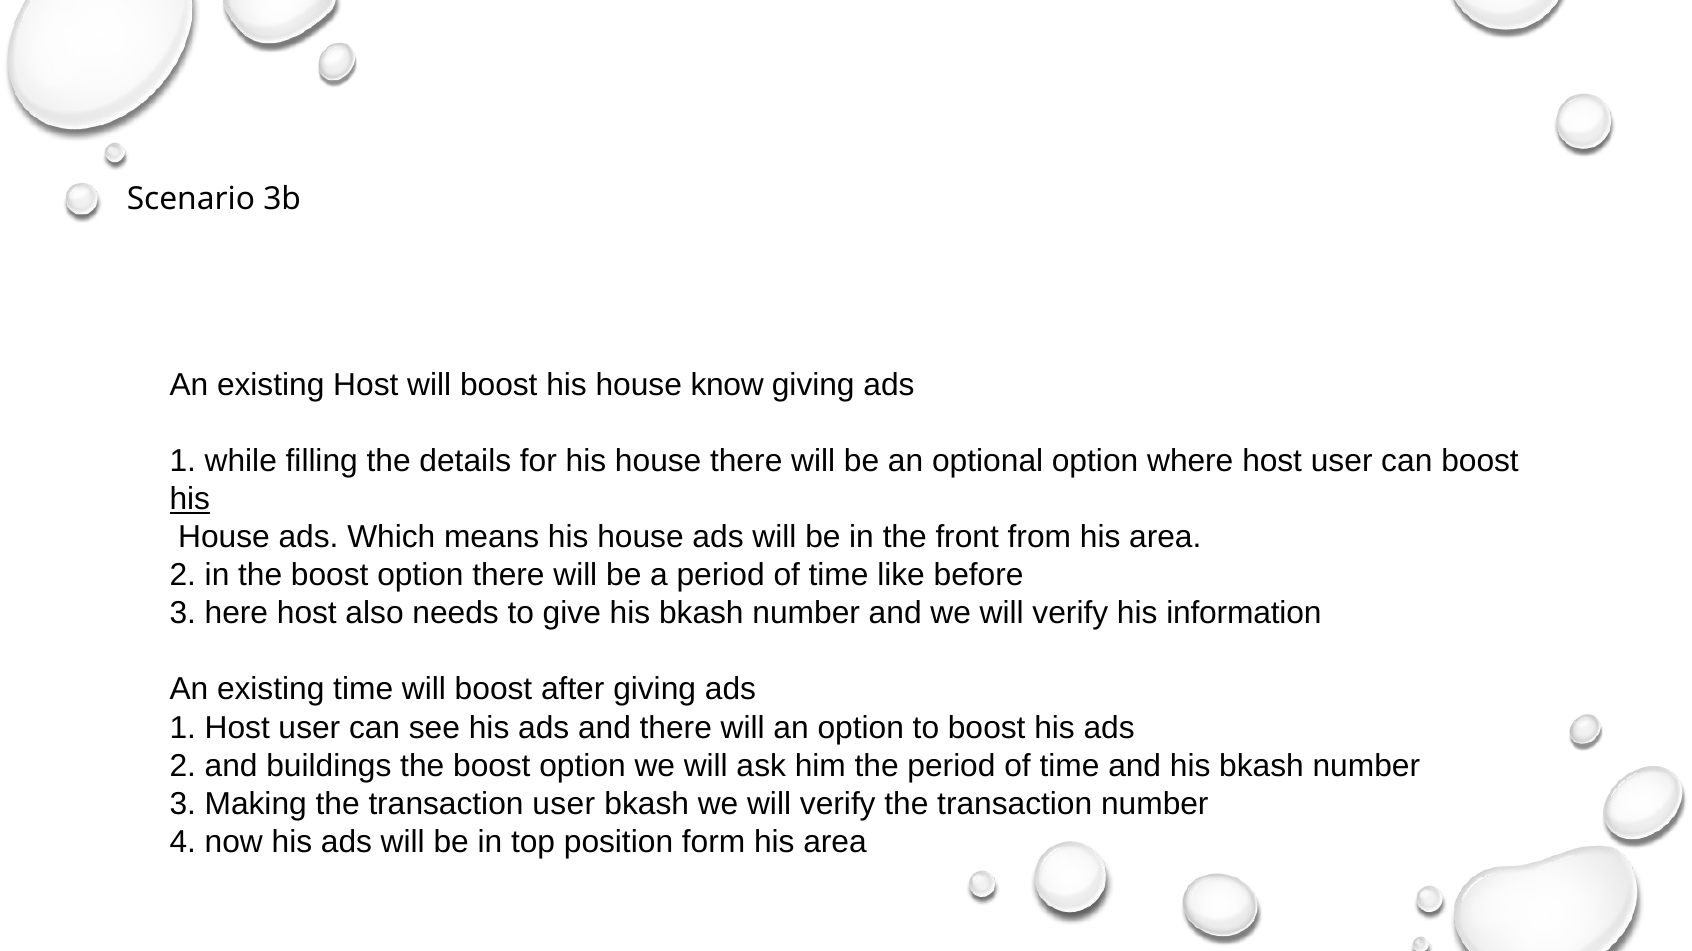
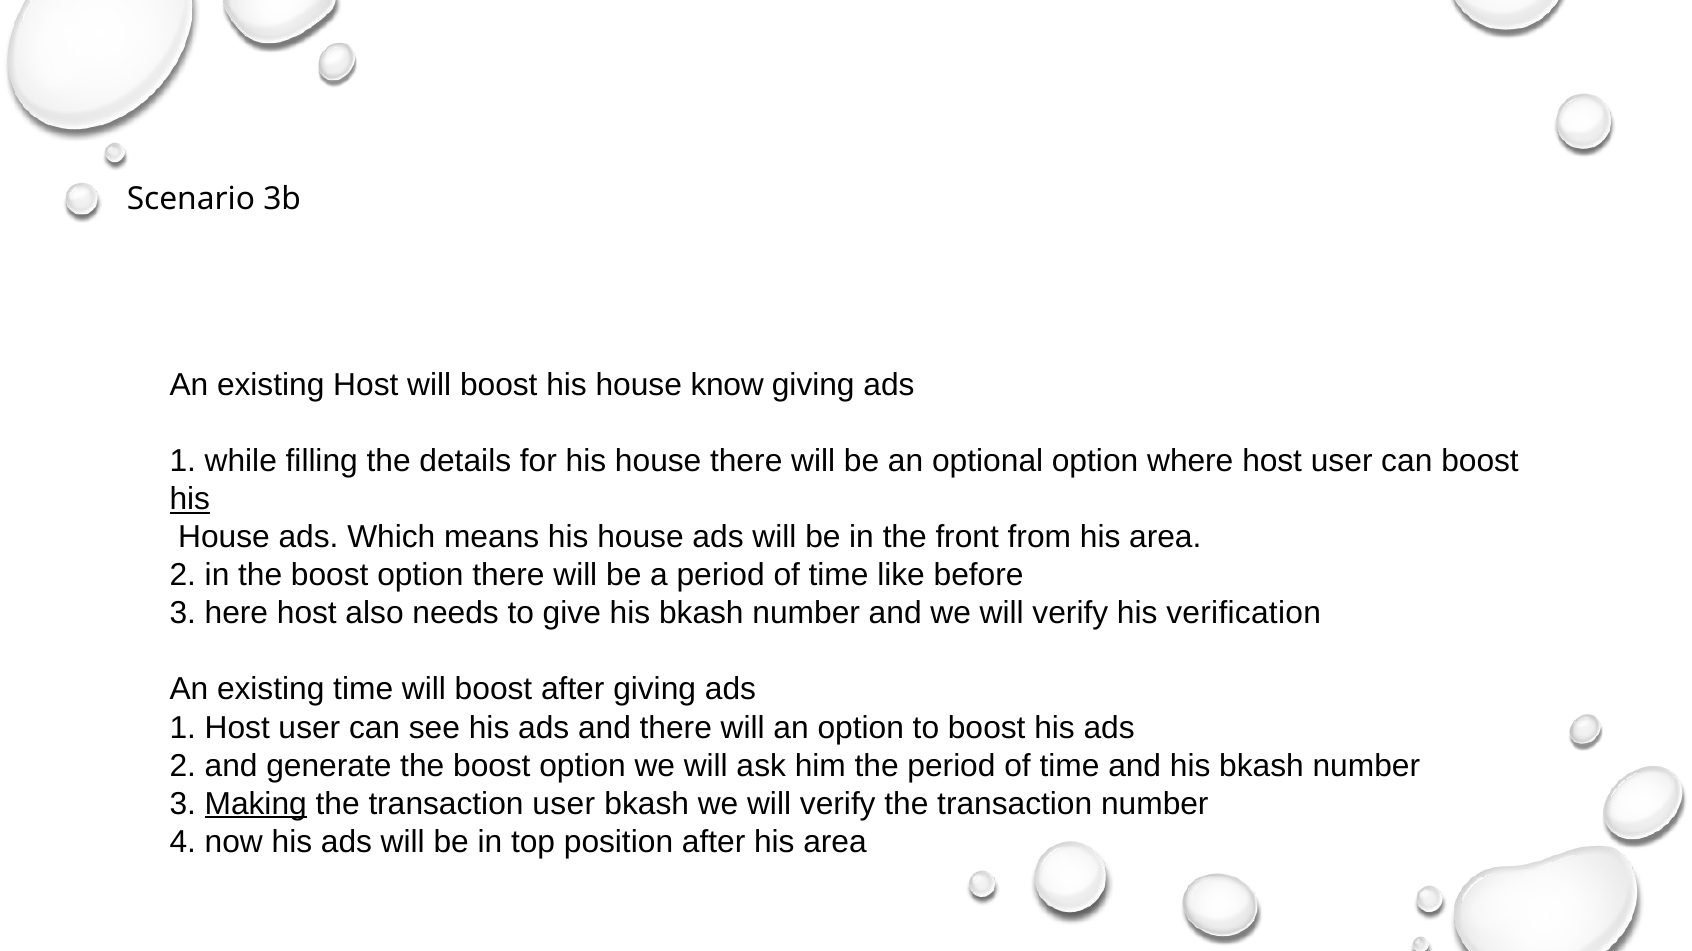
information: information -> verification (1244, 614)
buildings: buildings -> generate (329, 766)
Making underline: none -> present (256, 804)
position form: form -> after (714, 842)
